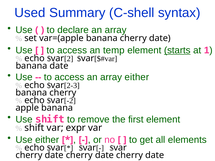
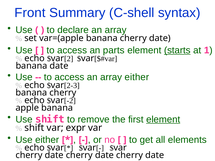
Used: Used -> Front (30, 13)
temp: temp -> parts (114, 50)
element underline: none -> present (163, 120)
